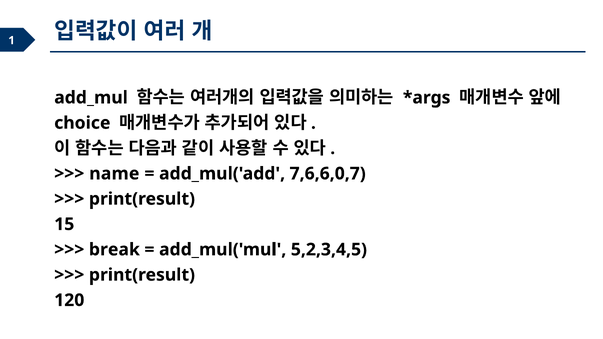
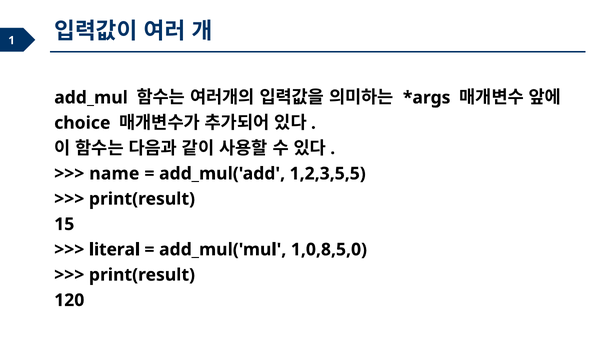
7,6,6,0,7: 7,6,6,0,7 -> 1,2,3,5,5 (328, 174)
break: break -> literal (114, 250)
5,2,3,4,5: 5,2,3,4,5 -> 1,0,8,5,0 (329, 250)
